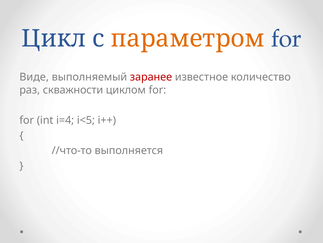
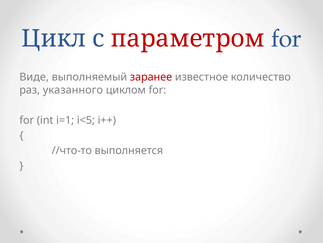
параметром colour: orange -> red (188, 39)
скважности: скважности -> указанного (73, 90)
i=4: i=4 -> i=1 (65, 120)
